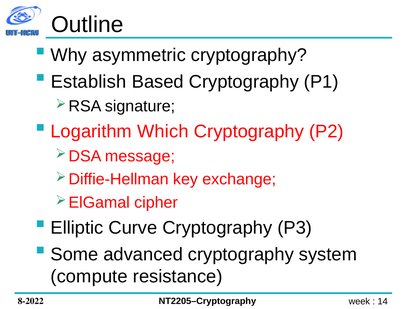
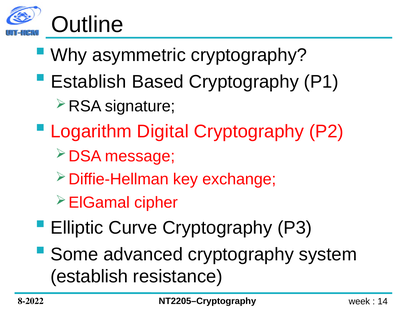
Which: Which -> Digital (163, 132)
compute: compute -> establish (89, 276)
